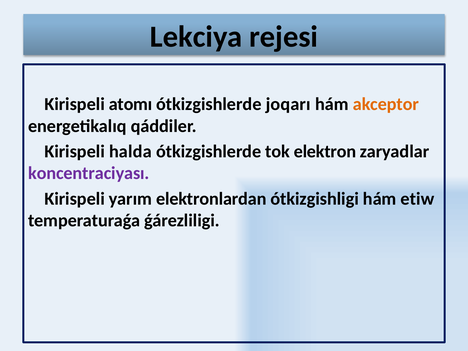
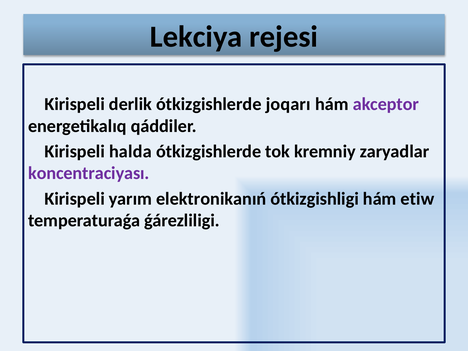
atomı: atomı -> derlik (130, 104)
akceptor colour: orange -> purple (386, 104)
elektron: elektron -> kremniy (325, 152)
elektronlardan: elektronlardan -> elektronikanıń (211, 199)
